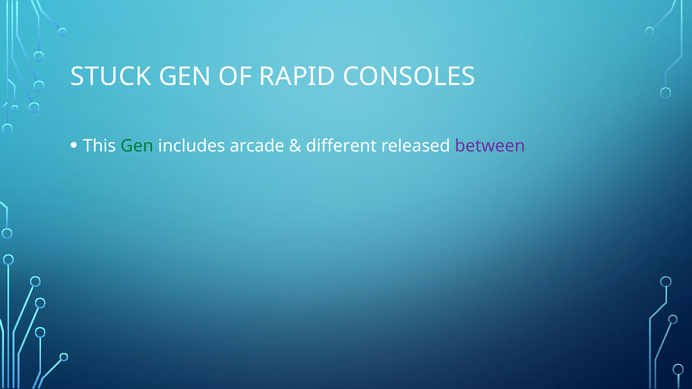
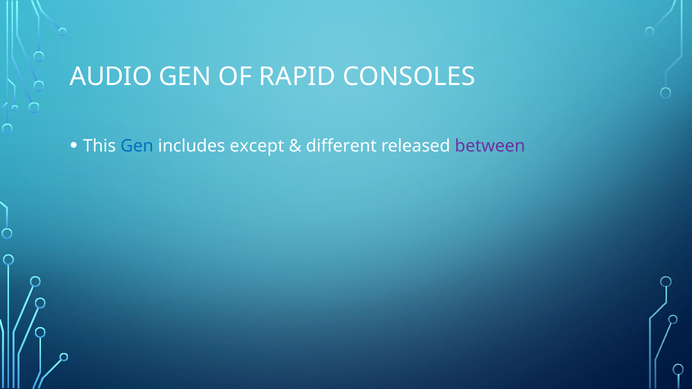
STUCK: STUCK -> AUDIO (111, 77)
Gen colour: green -> blue (137, 146)
arcade: arcade -> except (257, 146)
